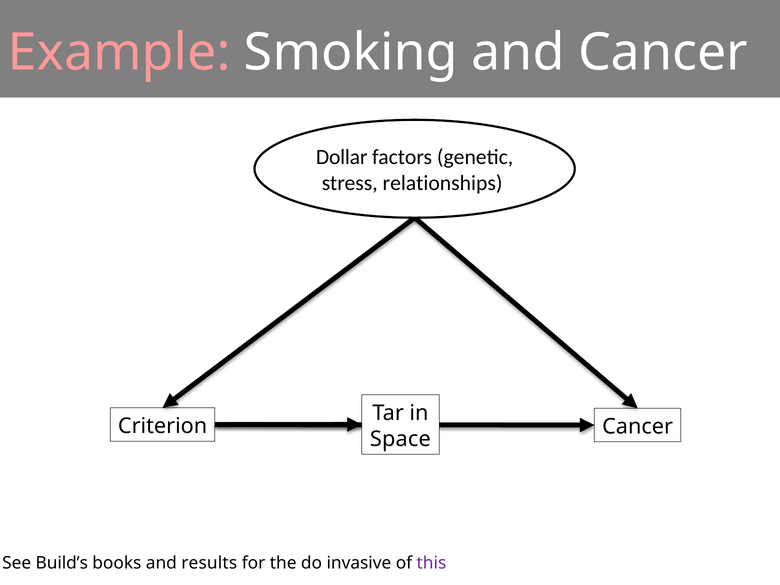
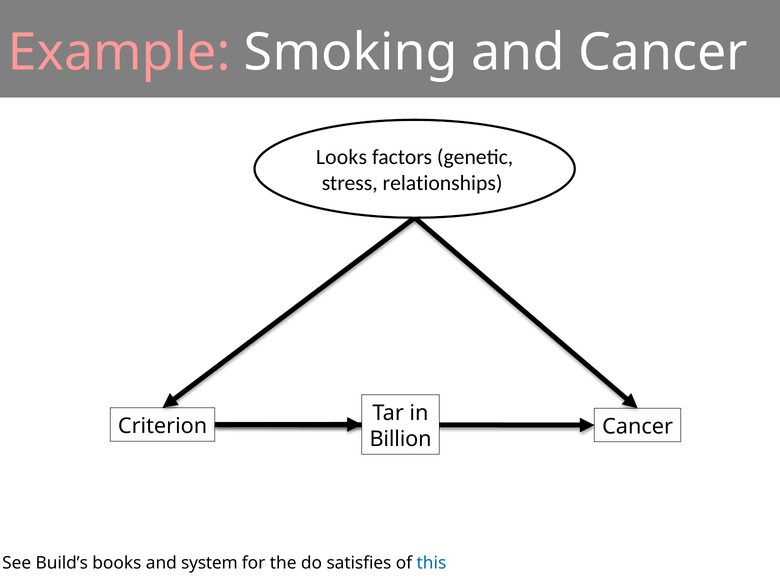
Dollar: Dollar -> Looks (341, 157)
Space: Space -> Billion (401, 439)
results: results -> system (209, 563)
invasive: invasive -> satisfies (359, 563)
this colour: purple -> blue (431, 563)
